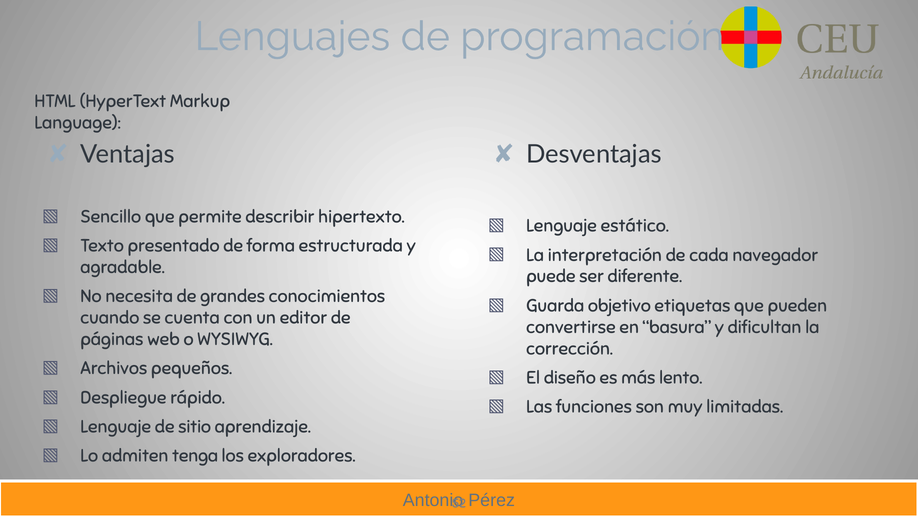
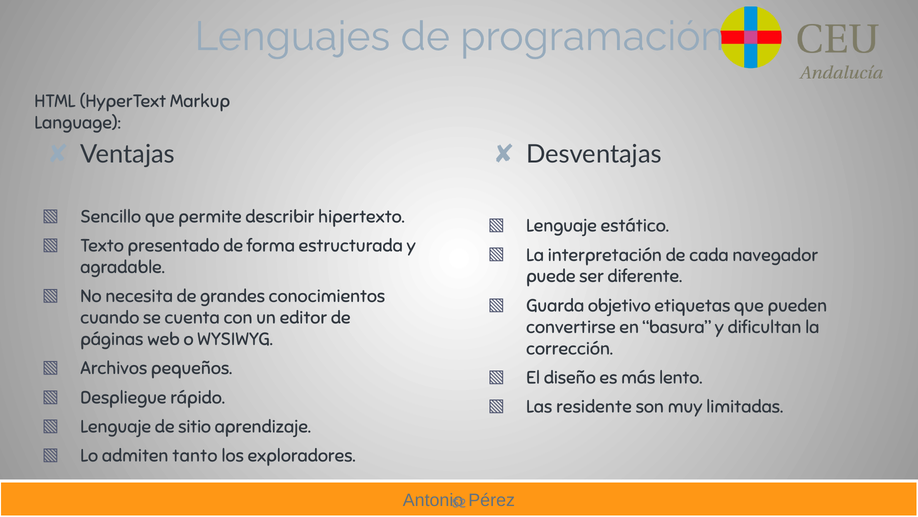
funciones: funciones -> residente (594, 406)
tenga: tenga -> tanto (195, 455)
